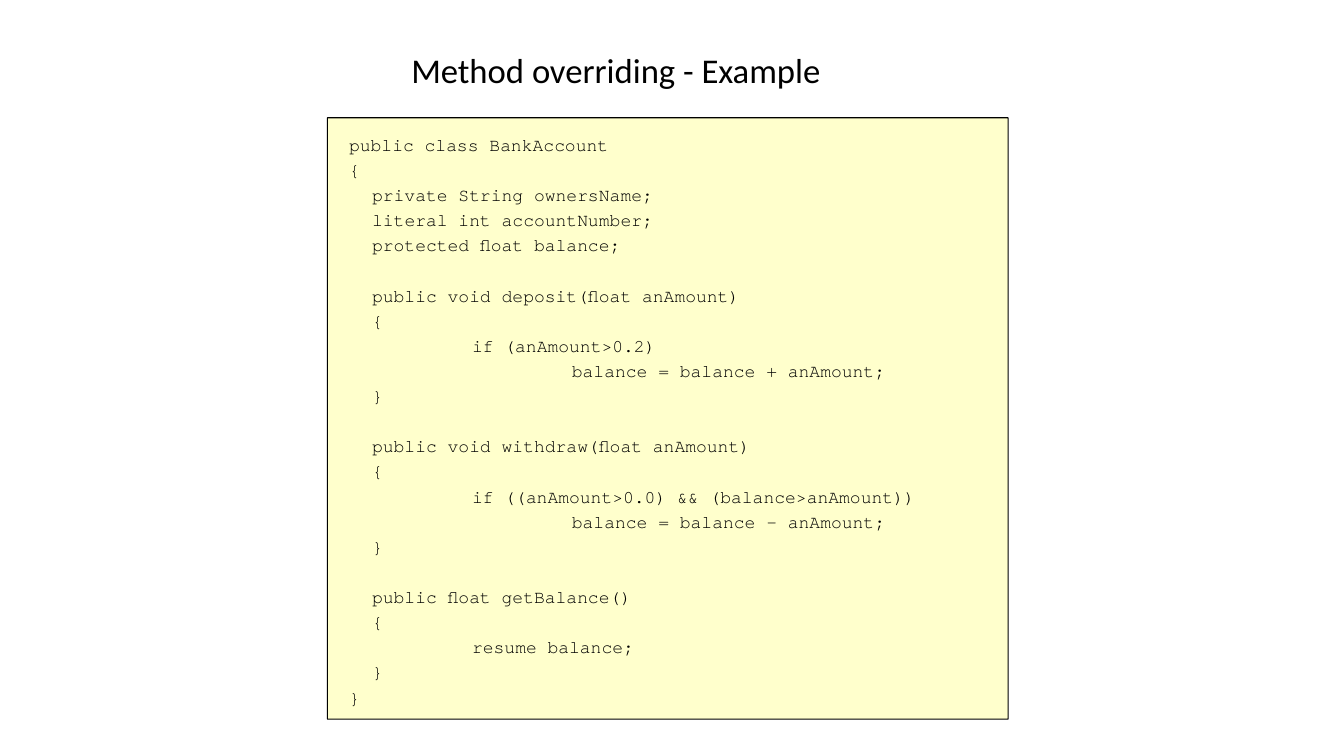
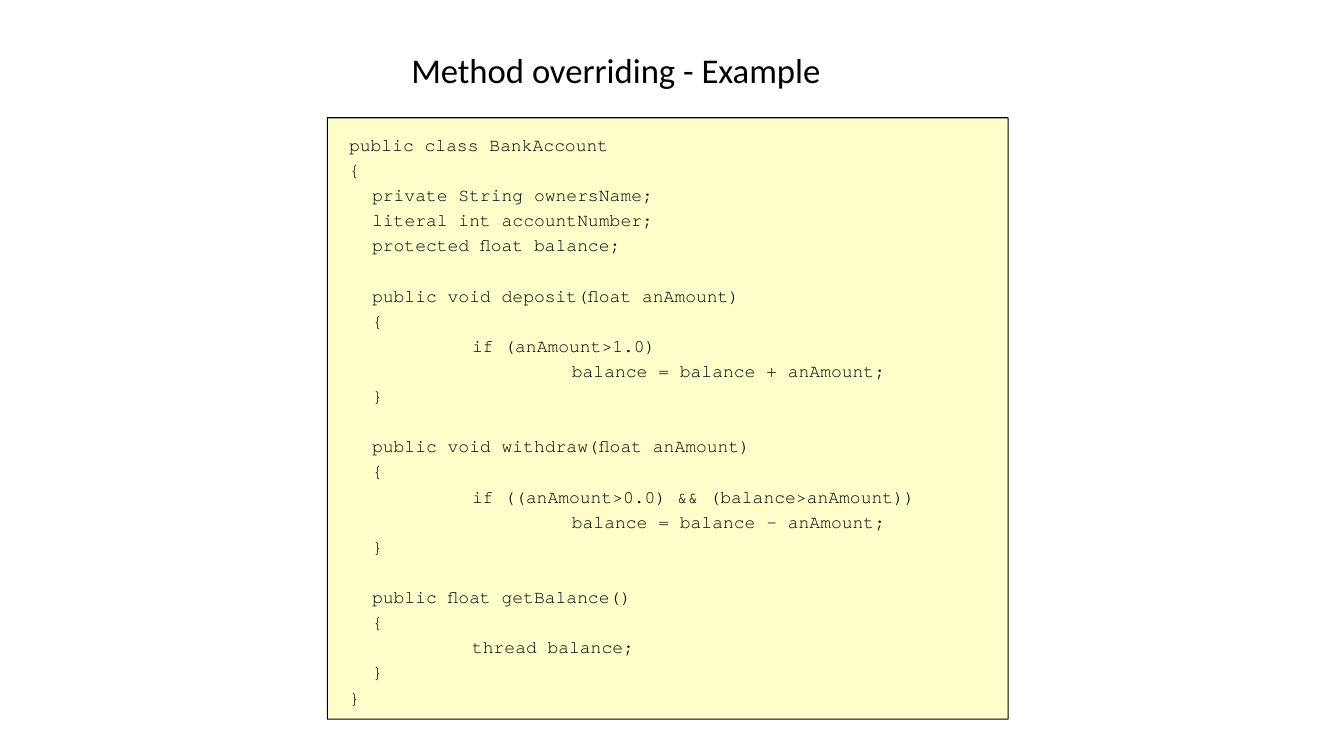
anAmount>0.2: anAmount>0.2 -> anAmount>1.0 (580, 347)
resume: resume -> thread (504, 648)
